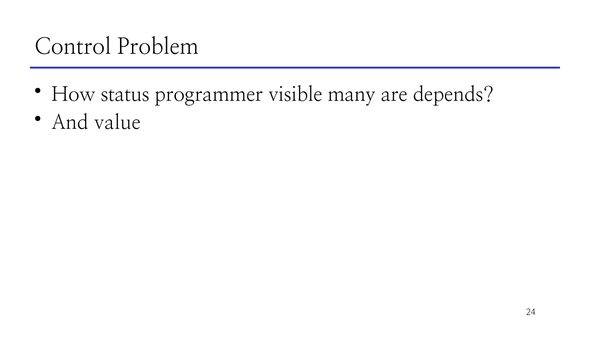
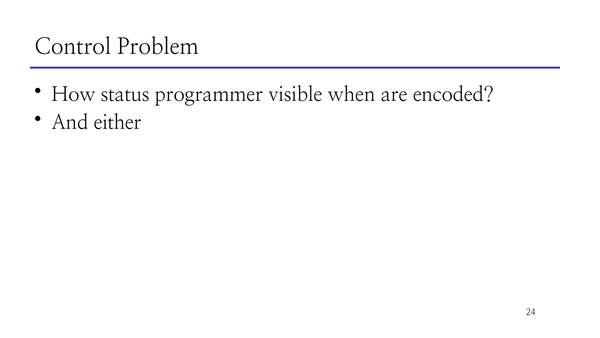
many: many -> when (352, 94)
depends: depends -> encoded (453, 94)
value: value -> either (118, 122)
